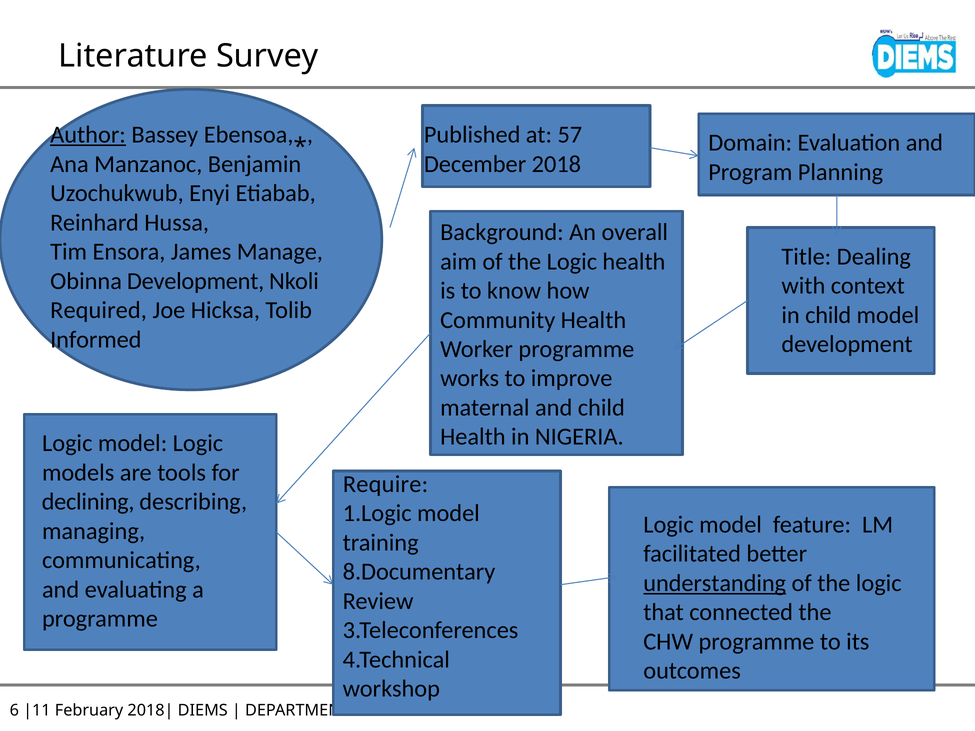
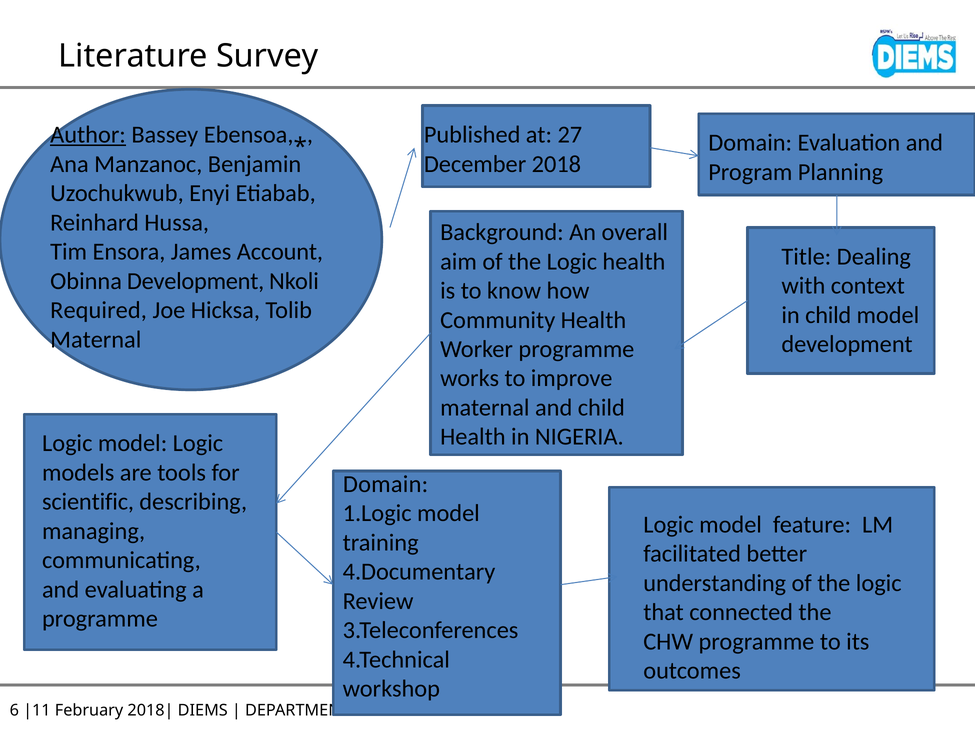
57: 57 -> 27 (570, 135)
Manage: Manage -> Account (280, 252)
Informed: Informed -> Maternal (96, 340)
Require: Require -> Domain (386, 484)
declining: declining -> scientific (88, 502)
8.Documentary: 8.Documentary -> 4.Documentary (419, 572)
understanding underline: present -> none (715, 583)
